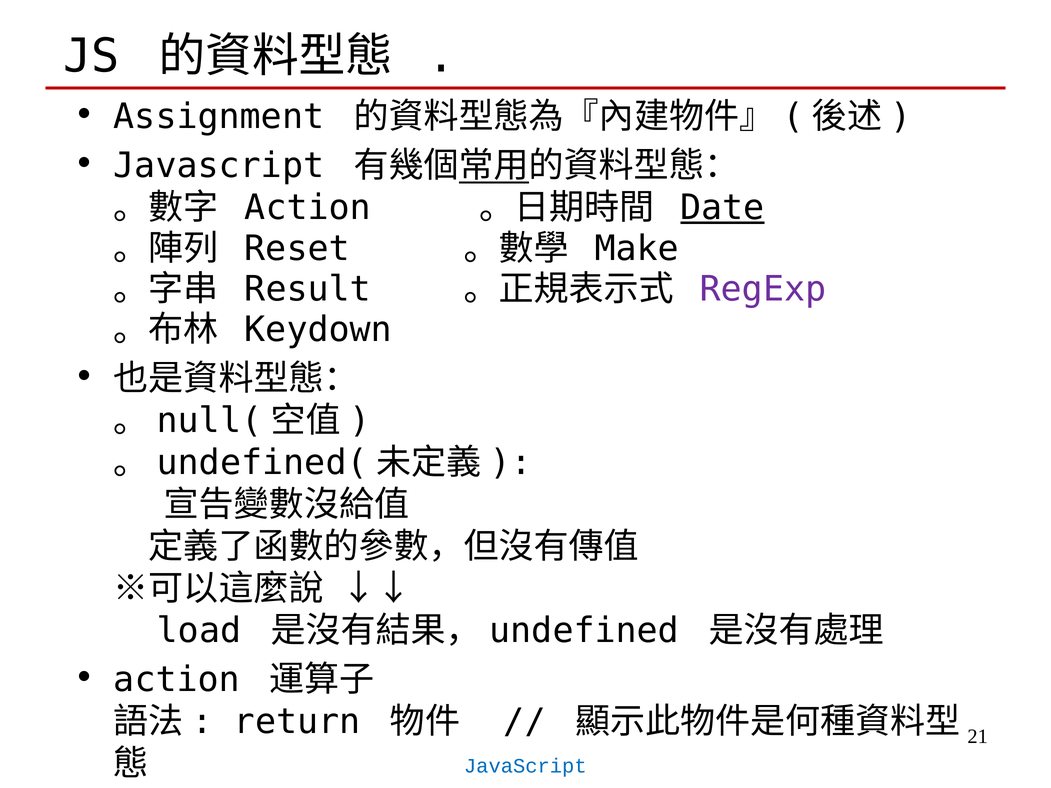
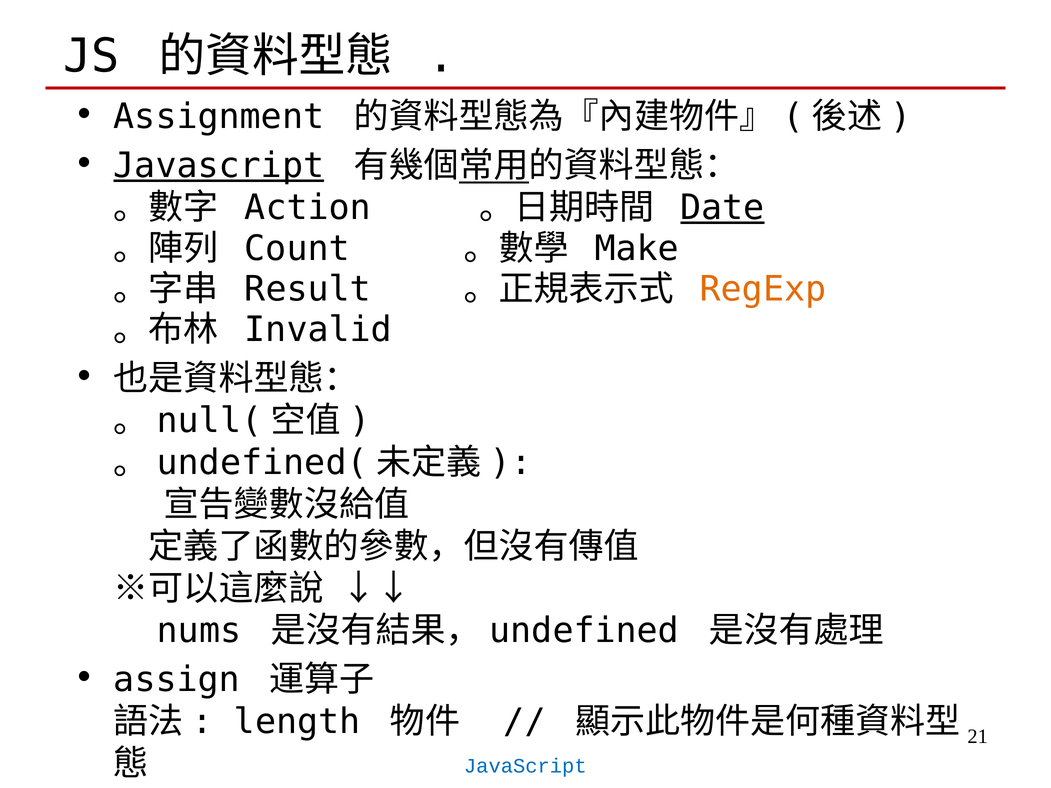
Javascript underline: none -> present (219, 166)
Reset: Reset -> Count (297, 249)
RegExp colour: purple -> orange (763, 289)
Keydown: Keydown -> Invalid (318, 330)
load: load -> nums (199, 631)
action: action -> assign (177, 680)
return: return -> length (297, 722)
